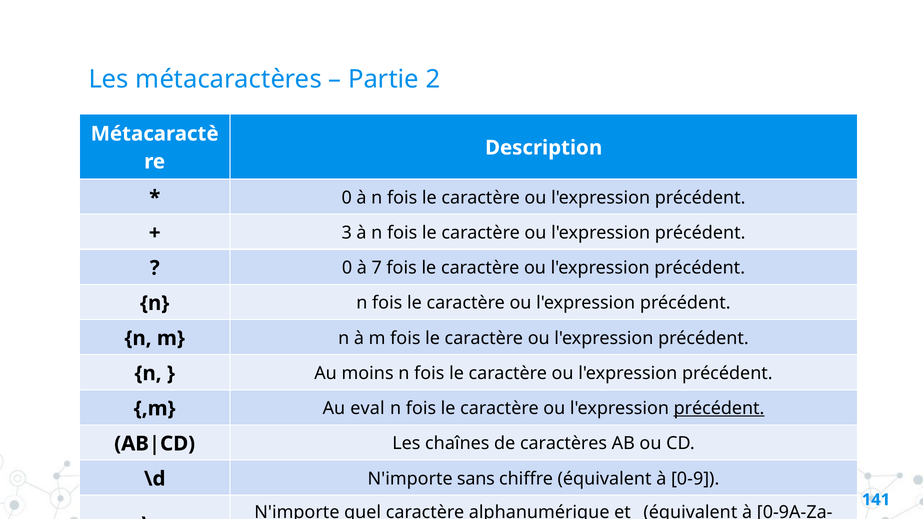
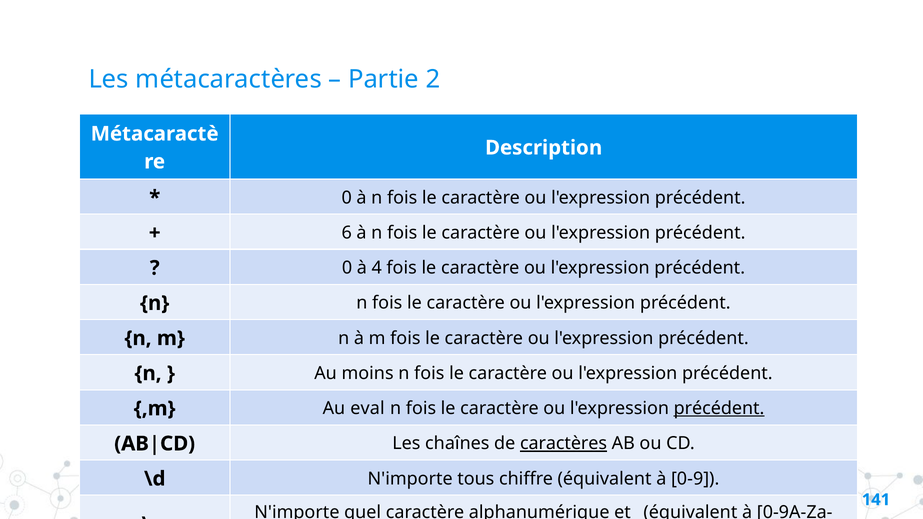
3: 3 -> 6 (347, 233)
7: 7 -> 4 (377, 268)
caractères underline: none -> present (564, 444)
sans: sans -> tous (476, 479)
